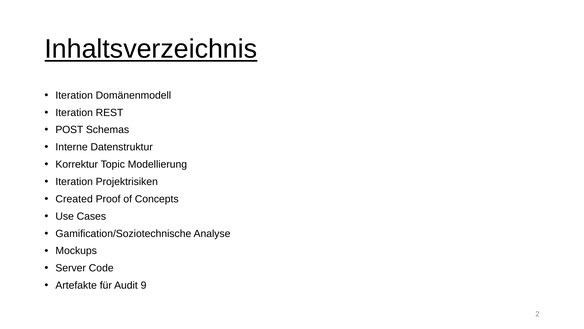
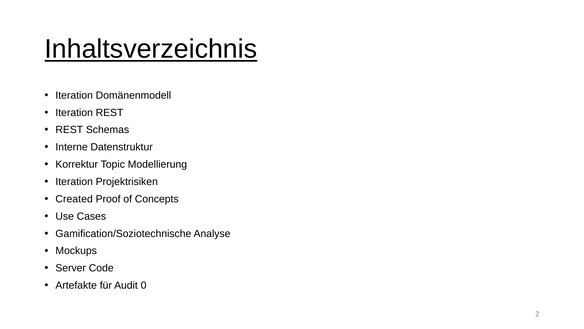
POST: POST -> REST (69, 130)
9: 9 -> 0 (144, 285)
